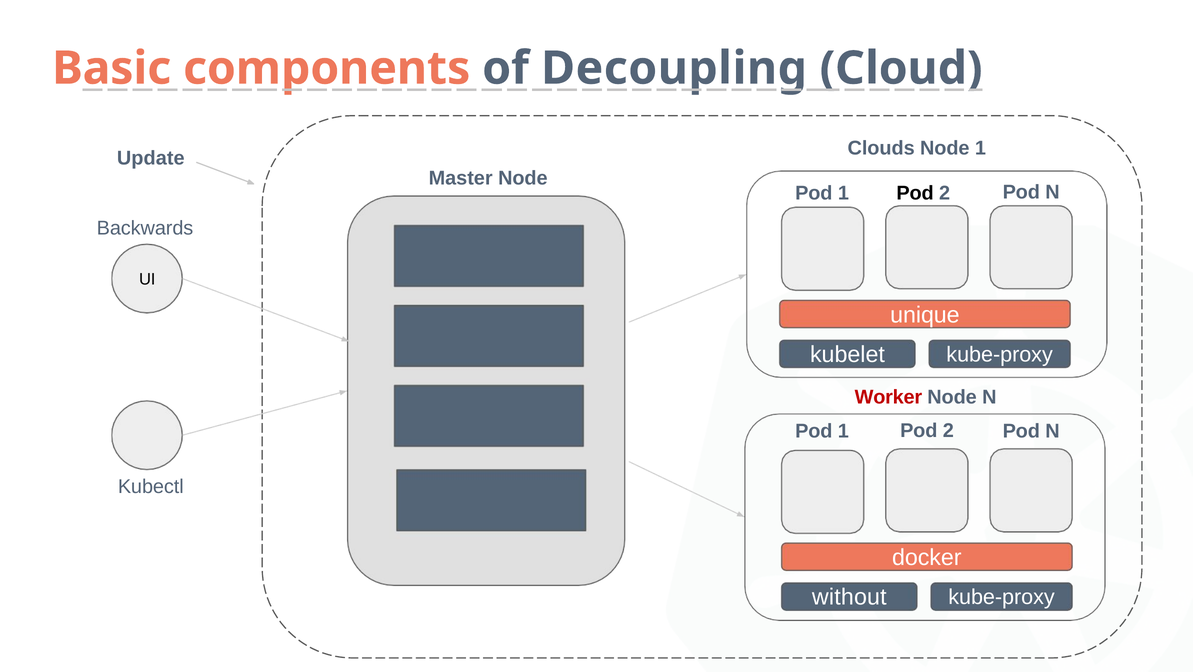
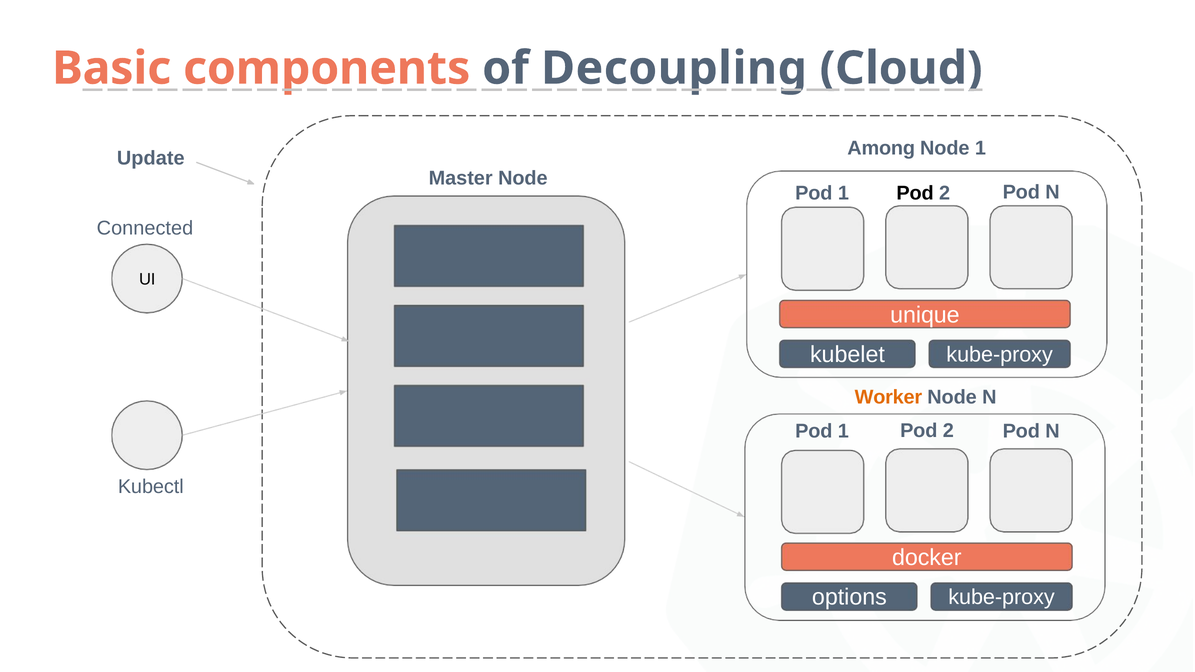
Clouds: Clouds -> Among (881, 148)
Backwards: Backwards -> Connected (145, 228)
Worker colour: red -> orange (888, 397)
without: without -> options (849, 597)
